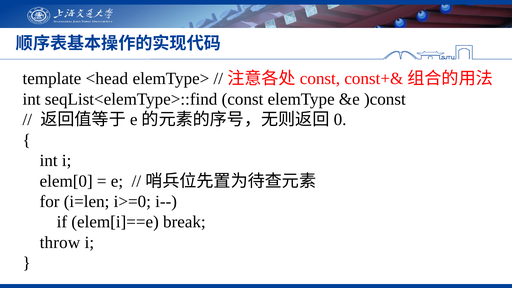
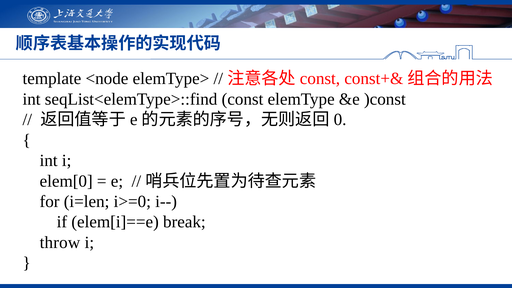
<head: <head -> <node (107, 79)
